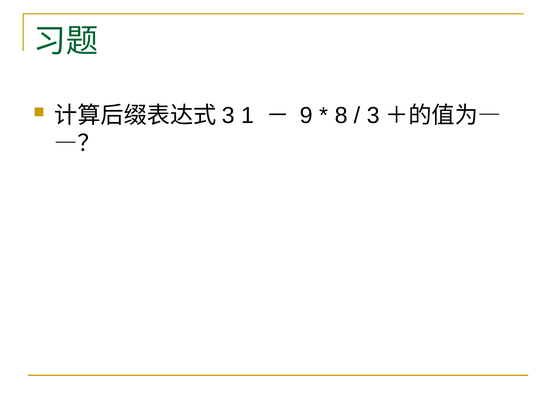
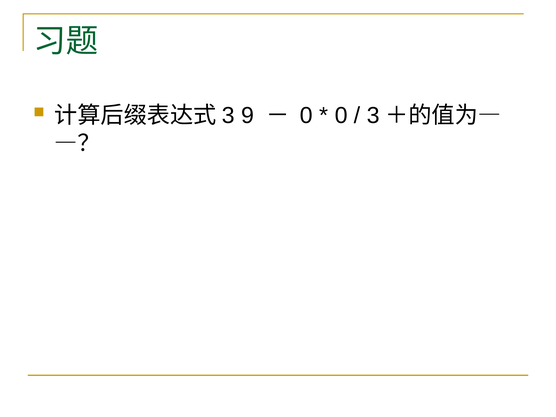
1: 1 -> 9 (248, 116)
9: 9 -> 0 (306, 116)
8: 8 -> 0 (341, 116)
